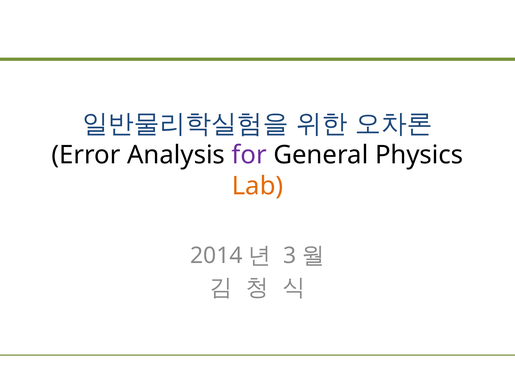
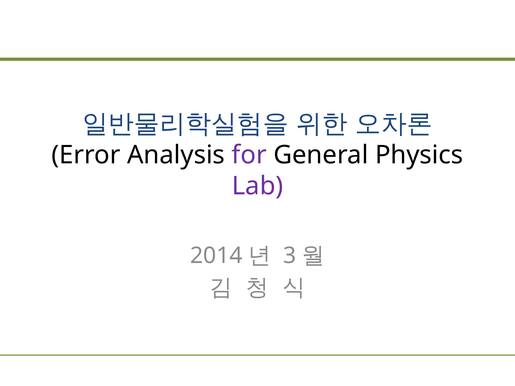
Lab colour: orange -> purple (258, 186)
